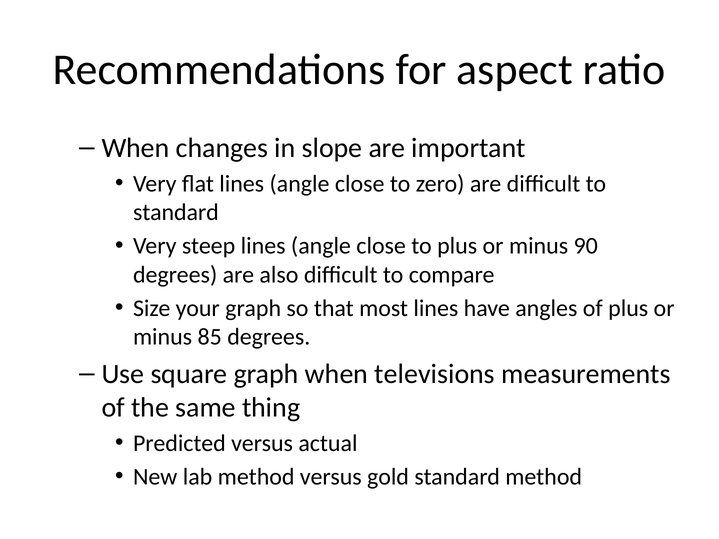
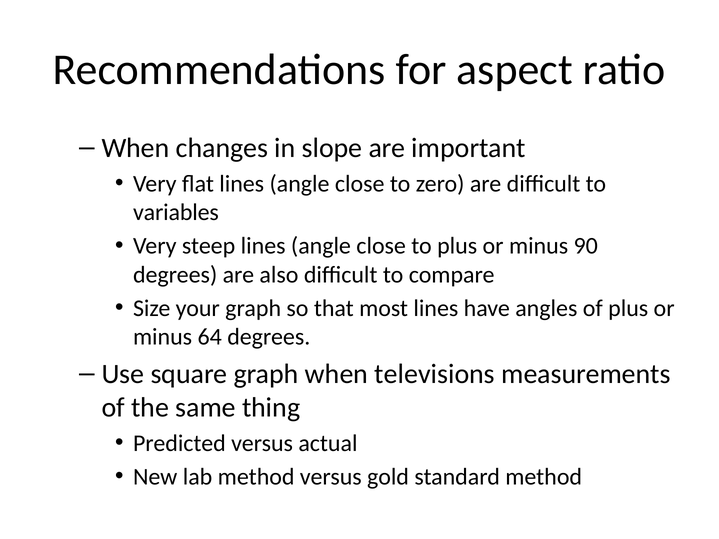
standard: standard -> variables (176, 213)
85: 85 -> 64 (210, 337)
